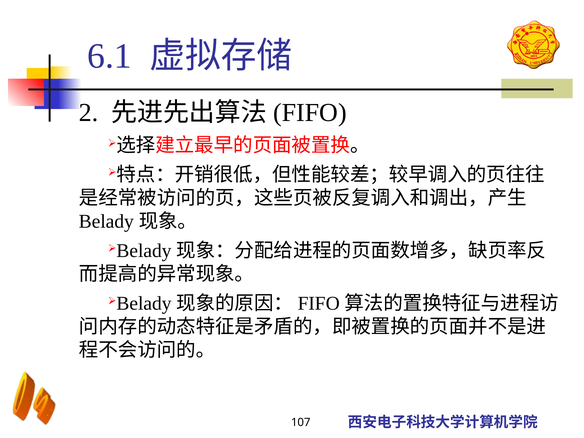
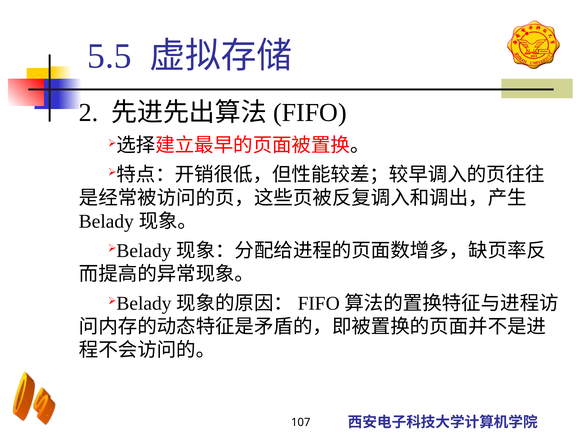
6.1: 6.1 -> 5.5 (110, 56)
